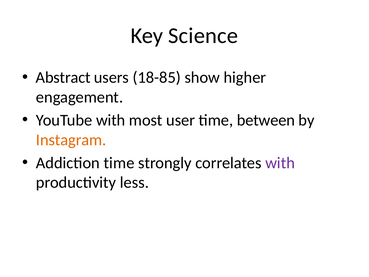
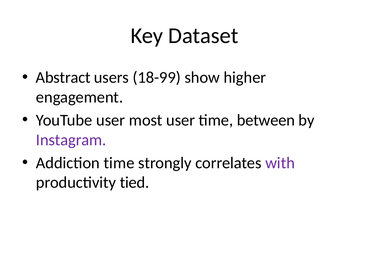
Science: Science -> Dataset (203, 36)
18-85: 18-85 -> 18-99 (157, 77)
YouTube with: with -> user (111, 120)
Instagram colour: orange -> purple (71, 140)
less: less -> tied (135, 182)
